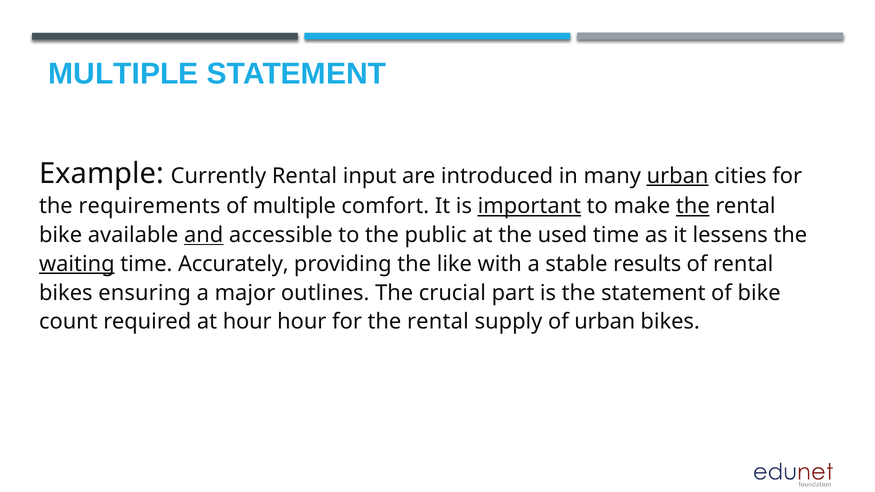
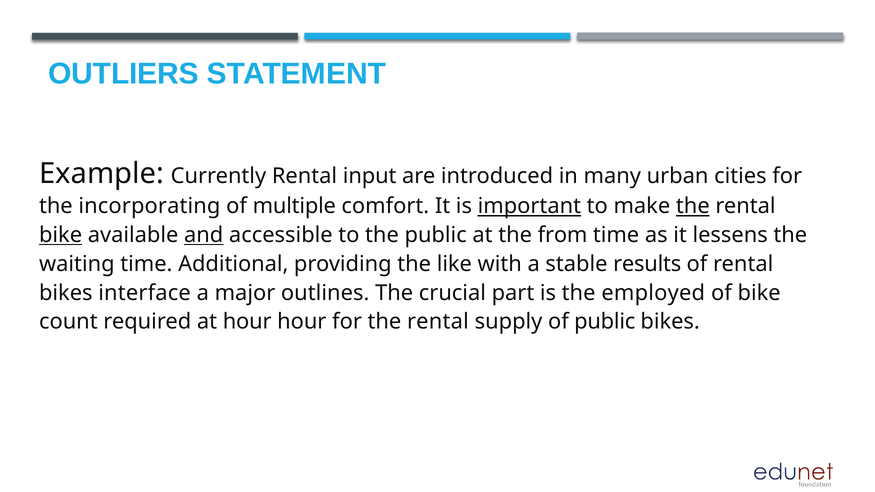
MULTIPLE: MULTIPLE -> OUTLIERS (123, 74)
urban underline: present -> none (678, 176)
requirements: requirements -> incorporating (149, 206)
bike underline: none -> present (61, 235)
used: used -> from (563, 235)
waiting underline: present -> none (77, 264)
Accurately: Accurately -> Additional (233, 264)
ensuring: ensuring -> interface (145, 293)
the statement: statement -> employed (653, 293)
of urban: urban -> public (605, 322)
